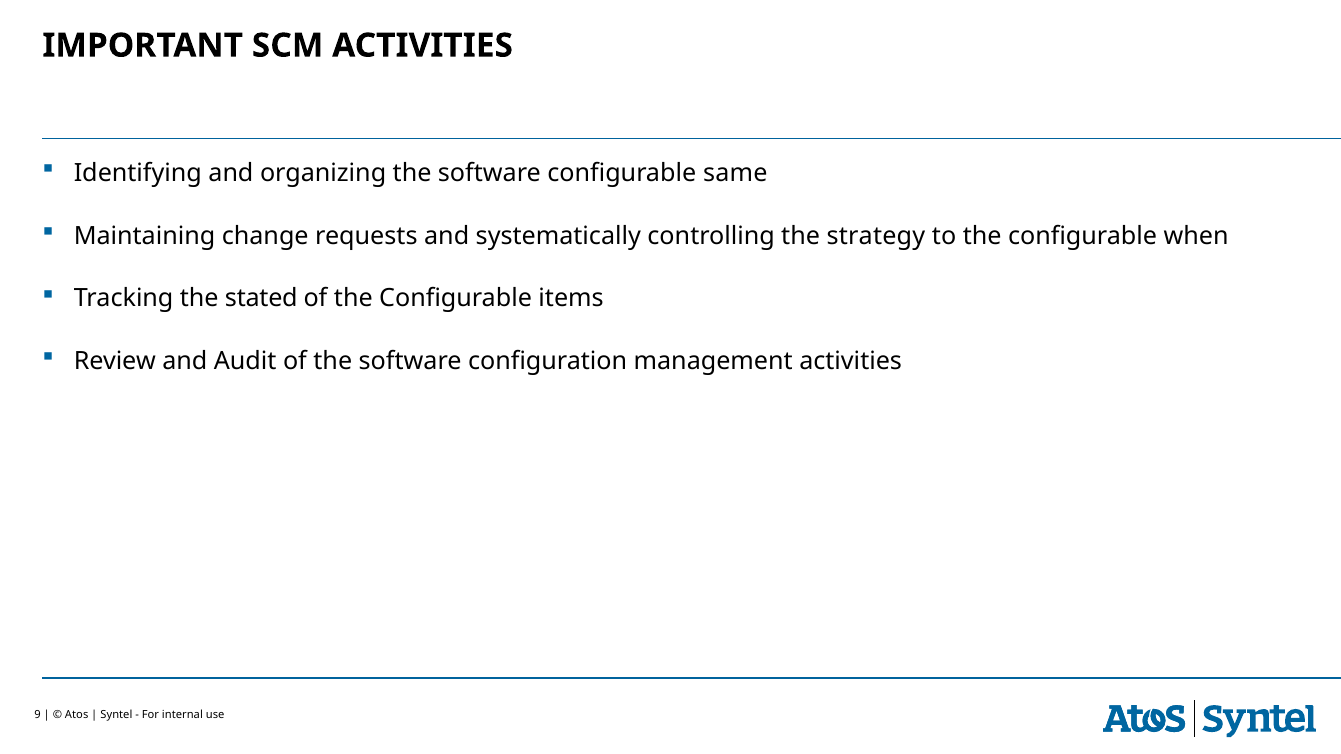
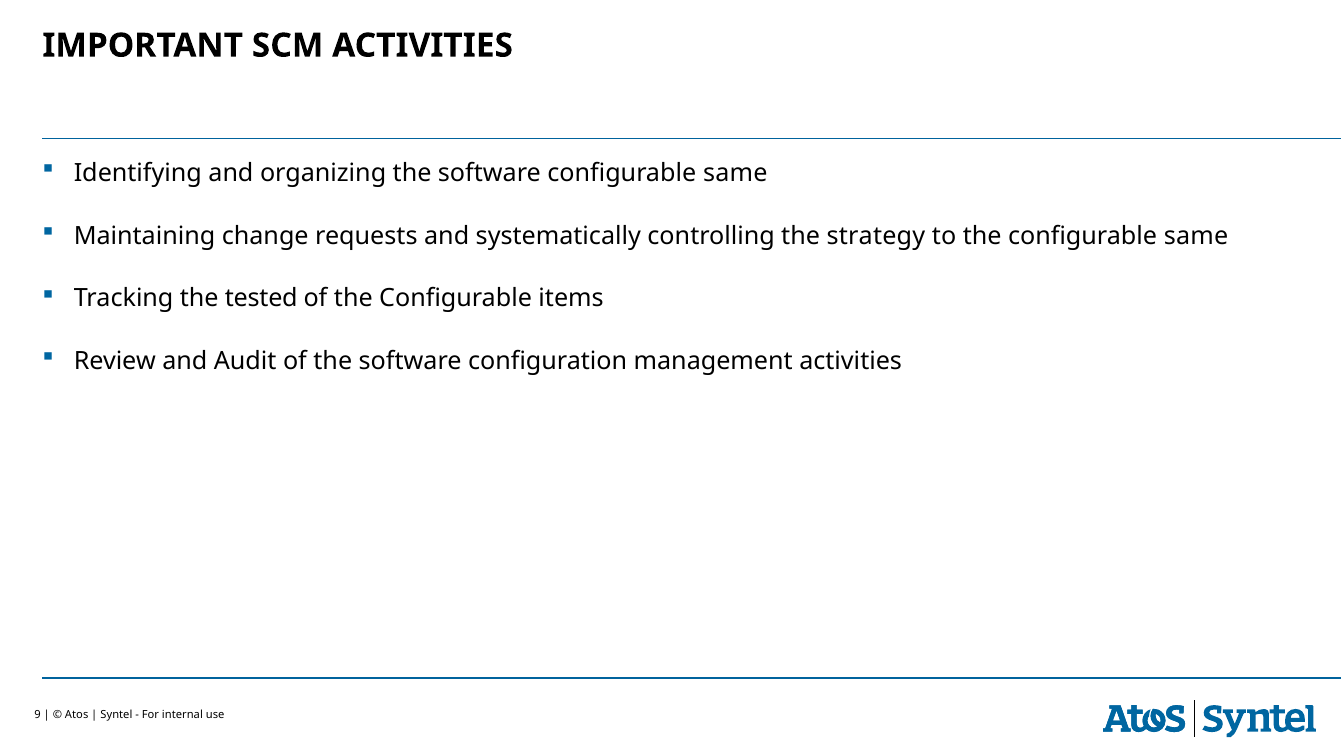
the configurable when: when -> same (1196, 236)
stated: stated -> tested (261, 299)
